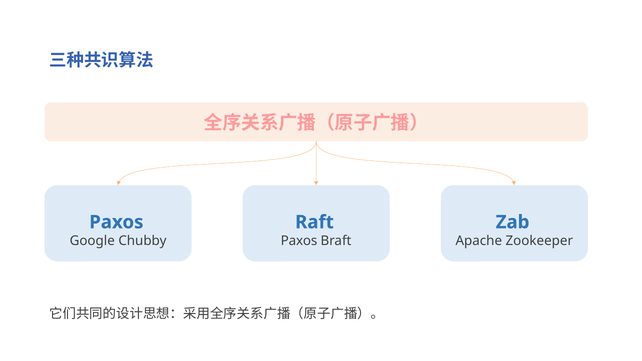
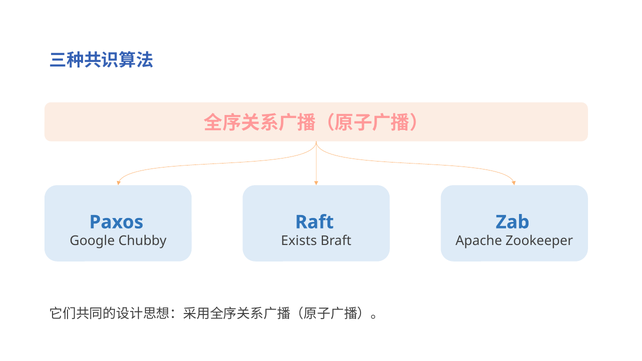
Paxos: Paxos -> Exists (299, 241)
